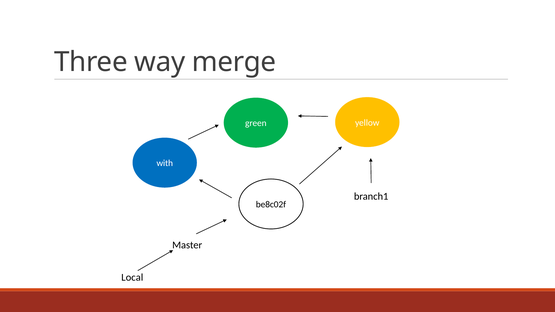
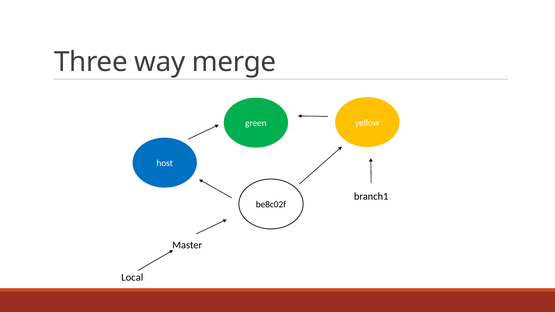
with: with -> host (165, 163)
